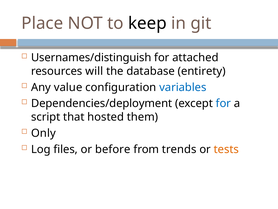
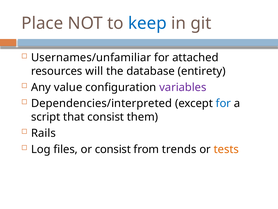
keep colour: black -> blue (147, 23)
Usernames/distinguish: Usernames/distinguish -> Usernames/unfamiliar (91, 58)
variables colour: blue -> purple (183, 87)
Dependencies/deployment: Dependencies/deployment -> Dependencies/interpreted (102, 103)
that hosted: hosted -> consist (106, 117)
Only: Only -> Rails (43, 133)
or before: before -> consist (113, 149)
